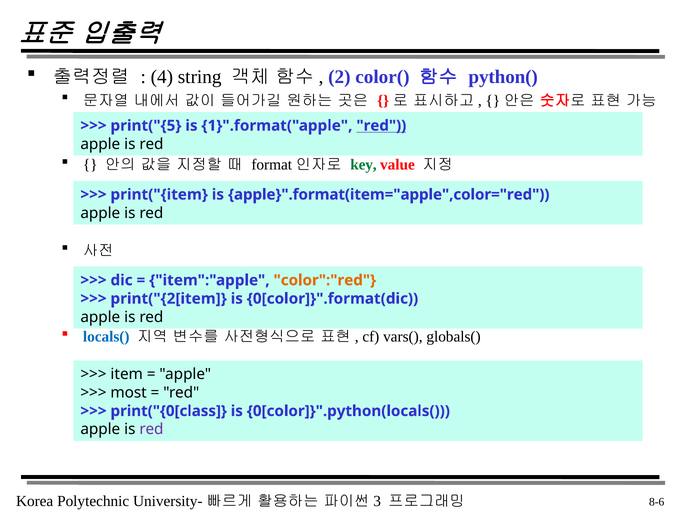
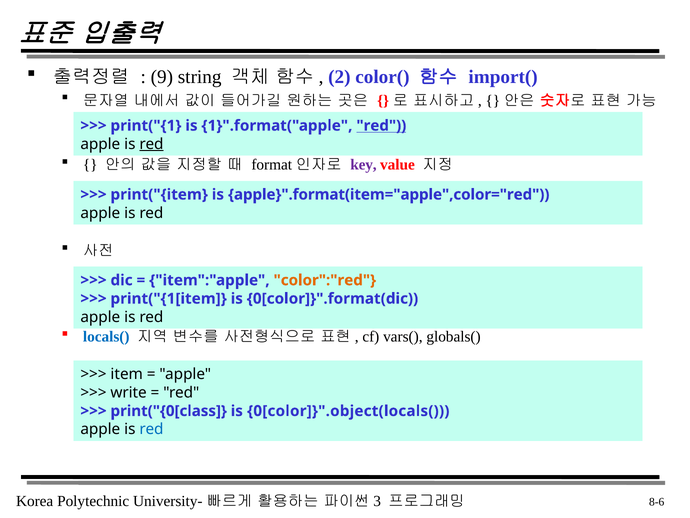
4: 4 -> 9 (162, 77)
python(: python( -> import( (503, 77)
print("{5: print("{5 -> print("{1 (146, 126)
red underline: none -> present (151, 144)
key colour: green -> purple (363, 165)
print("{2[item: print("{2[item -> print("{1[item (169, 298)
most: most -> write (129, 392)
0[color]}".python(locals(: 0[color]}".python(locals( -> 0[color]}".object(locals( (348, 411)
red colour: purple -> blue (151, 429)
